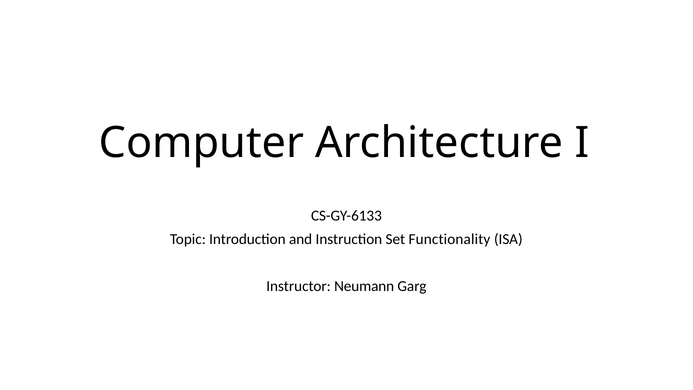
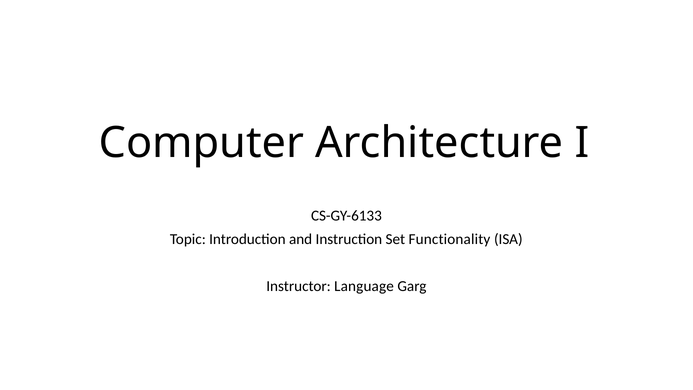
Neumann: Neumann -> Language (364, 286)
